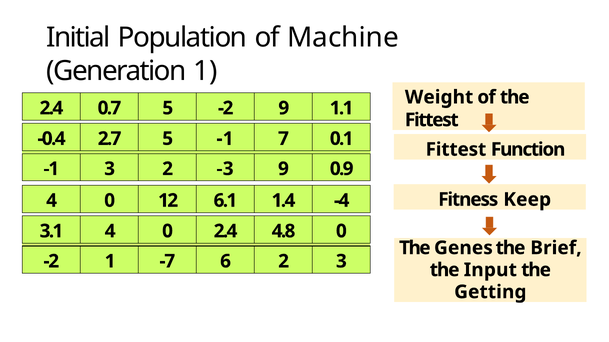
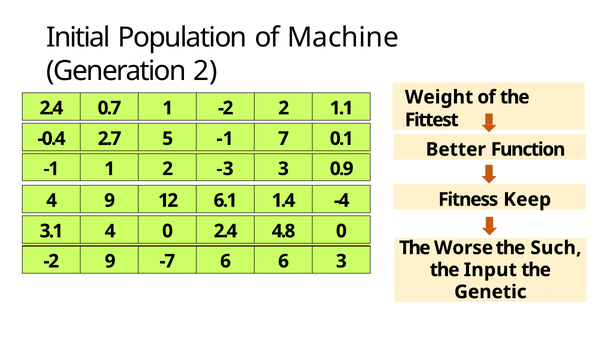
Generation 1: 1 -> 2 (205, 71)
0.7 5: 5 -> 1 (168, 108)
-2 9: 9 -> 2 (284, 108)
Fittest: Fittest -> Better (456, 150)
-1 3: 3 -> 1 (110, 169)
-3 9: 9 -> 3 (283, 169)
0: 0 -> 9 (110, 201)
Genes: Genes -> Worse (464, 248)
Brief: Brief -> Such (556, 248)
-2 1: 1 -> 9 (110, 262)
6 2: 2 -> 6 (284, 262)
Getting: Getting -> Genetic (490, 292)
